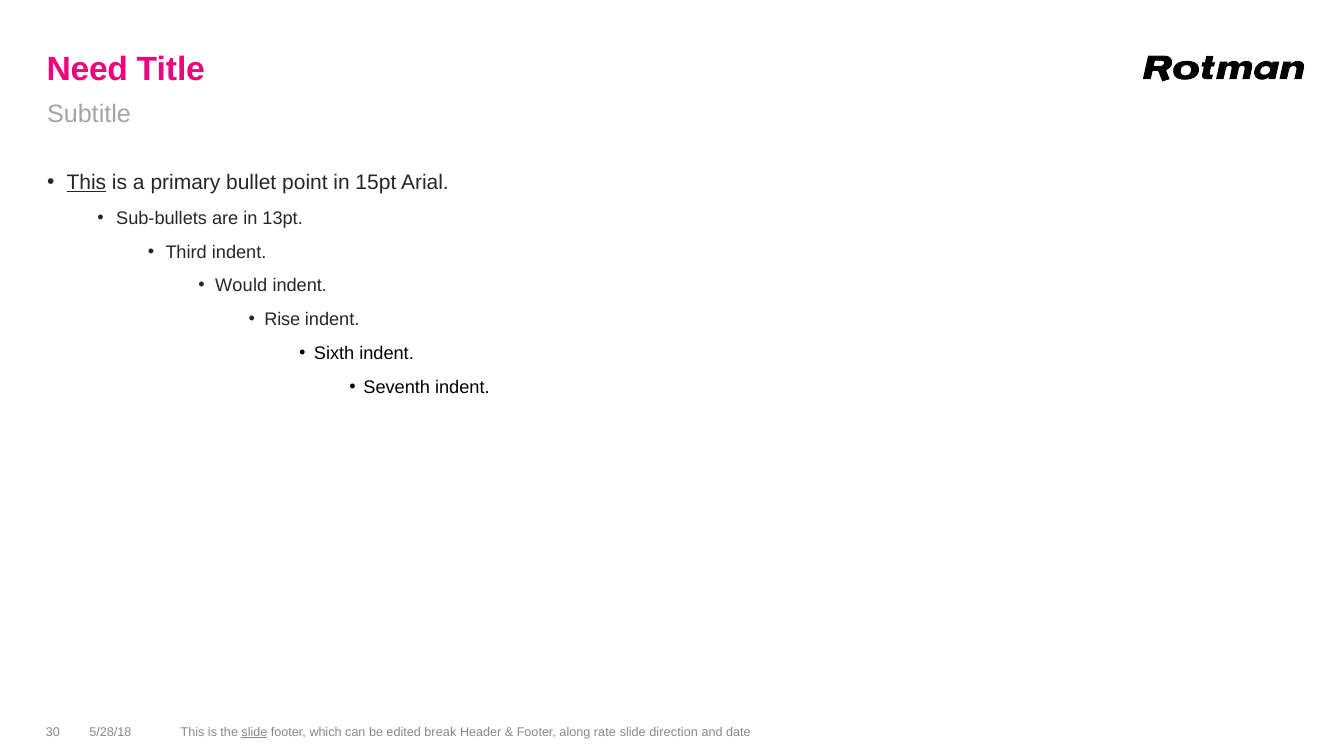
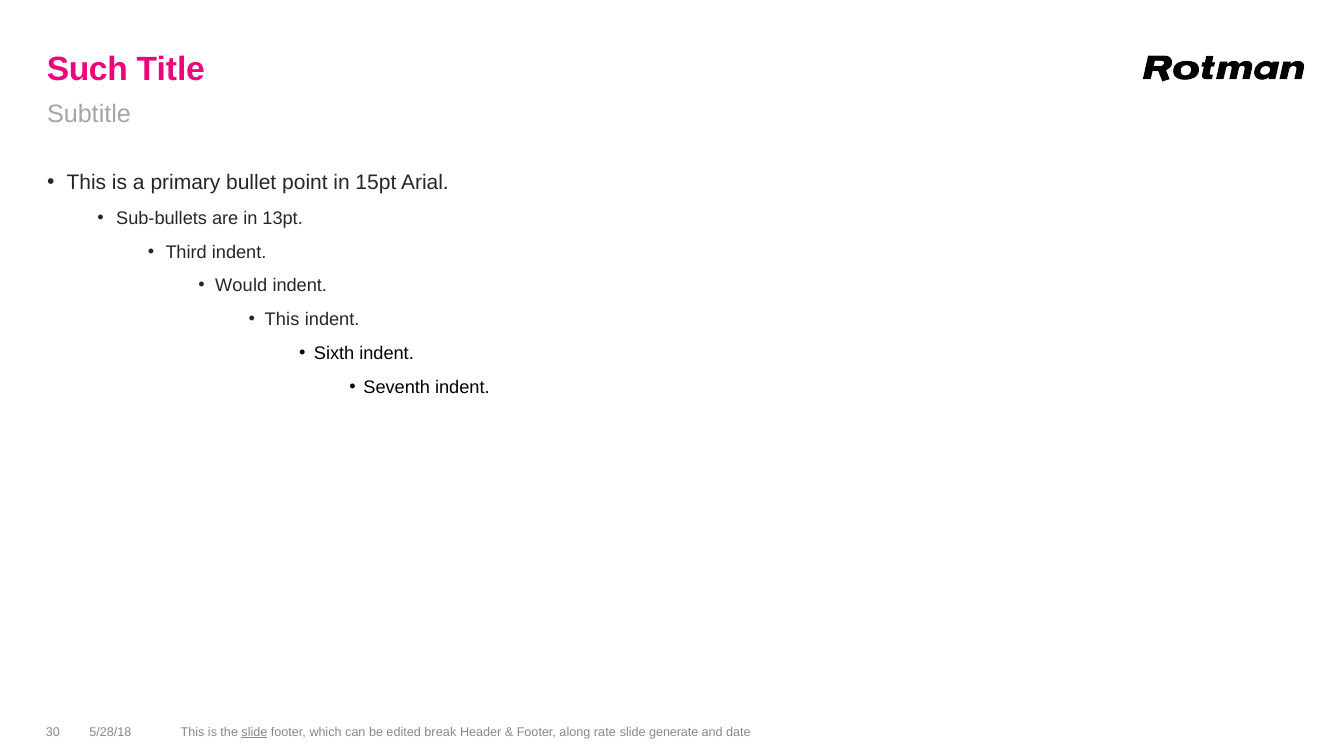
Need: Need -> Such (87, 70)
This underline: present -> none (86, 183)
Rise: Rise -> This (282, 320)
direction: direction -> generate (674, 732)
